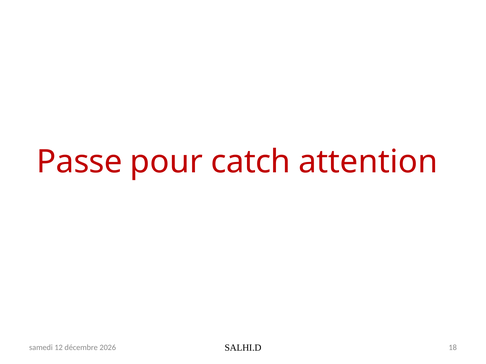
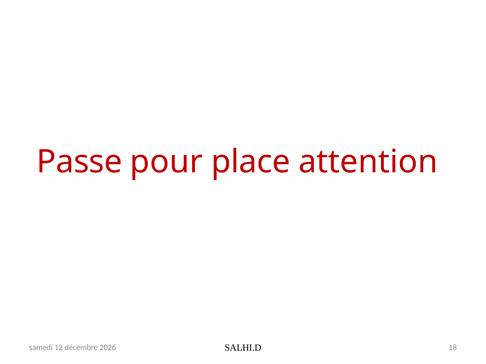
catch: catch -> place (251, 162)
